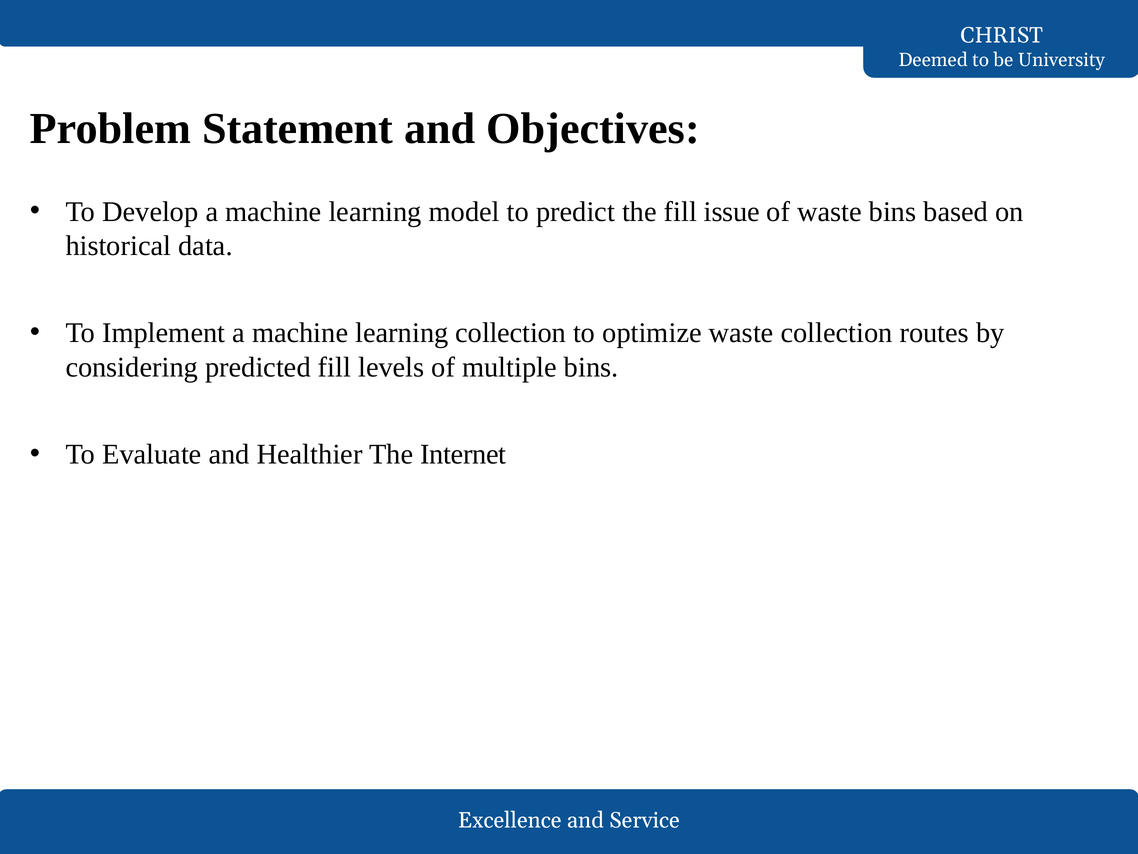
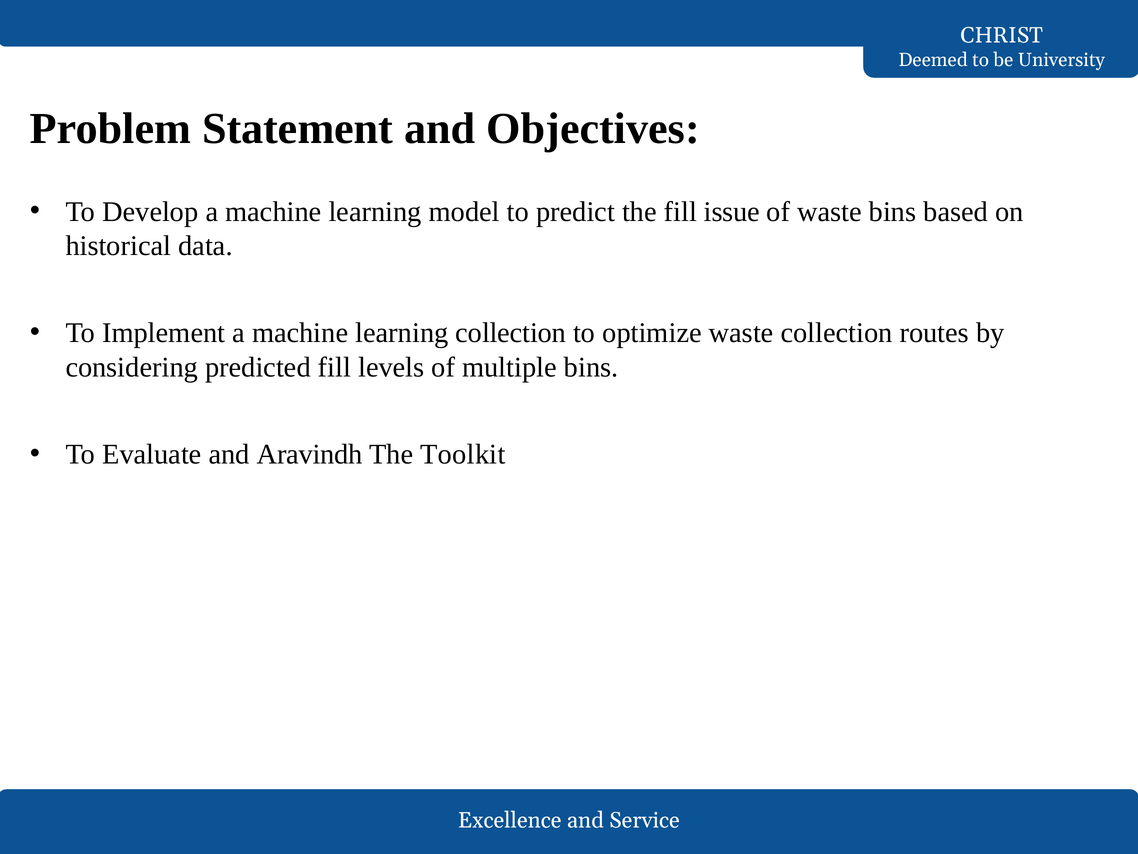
Healthier: Healthier -> Aravindh (310, 454)
Internet: Internet -> Toolkit (463, 454)
